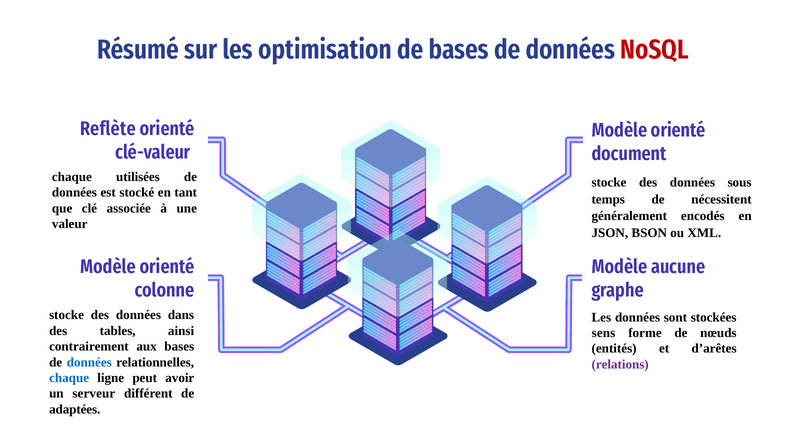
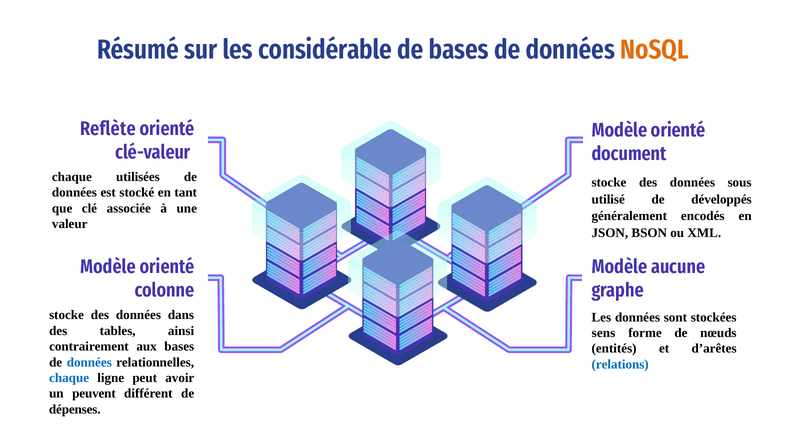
optimisation: optimisation -> considérable (325, 50)
NoSQL colour: red -> orange (655, 50)
temps: temps -> utilisé (608, 199)
nécessitent: nécessitent -> développés (722, 199)
relations colour: purple -> blue (620, 365)
serveur: serveur -> peuvent (94, 394)
adaptées: adaptées -> dépenses (75, 409)
